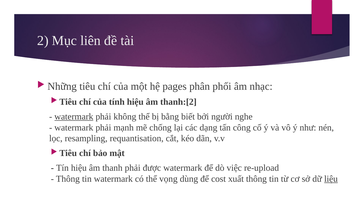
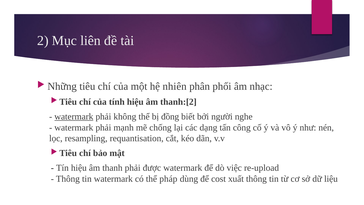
pages: pages -> nhiên (175, 86)
bằng: bằng -> đồng (170, 116)
vọng: vọng -> pháp (168, 179)
liệu underline: present -> none (331, 179)
